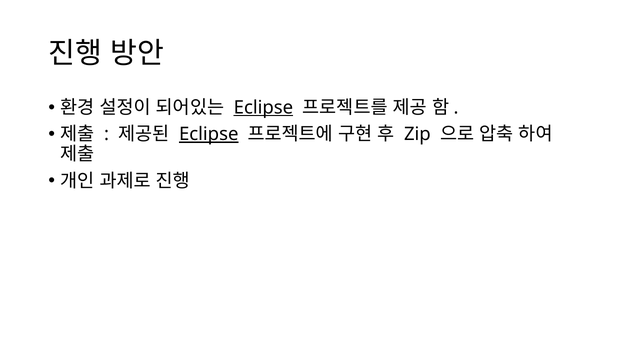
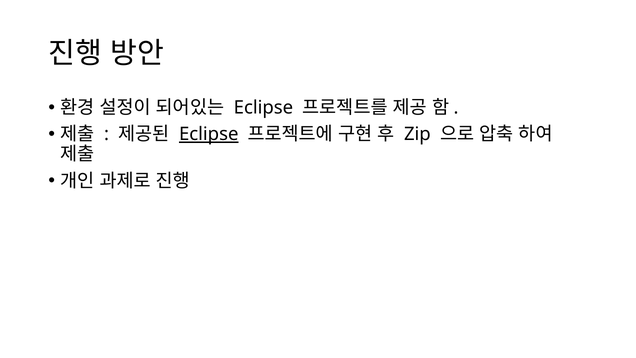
Eclipse underline: present -> none (263, 108)
